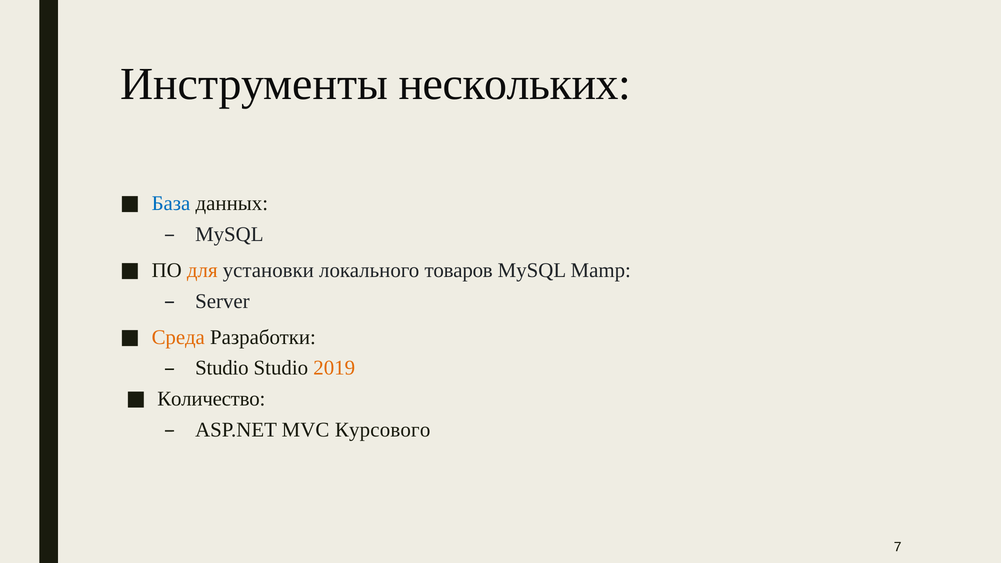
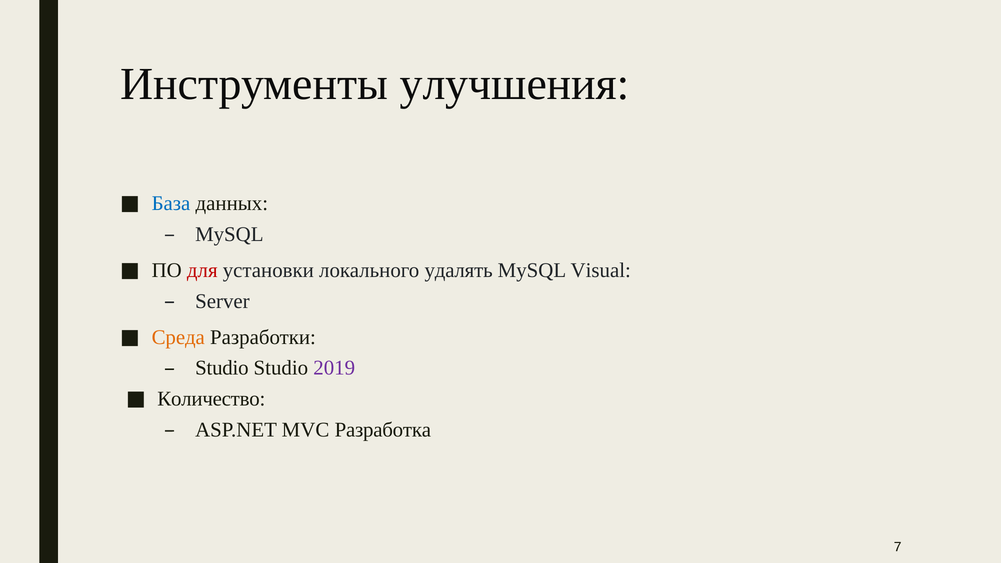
нескольких: нескольких -> улучшения (515, 84)
для colour: orange -> red (202, 270)
товаров: товаров -> удалять (459, 270)
Mamp: Mamp -> Visual (601, 270)
2019 colour: orange -> purple (334, 368)
Курсового: Курсового -> Разработка (383, 430)
